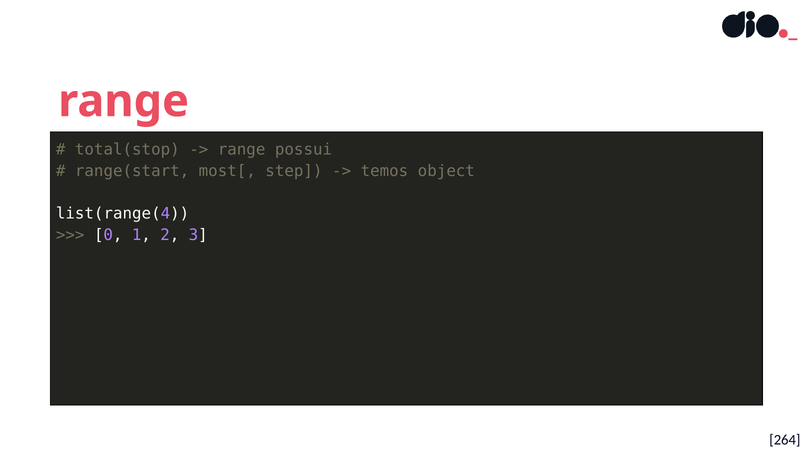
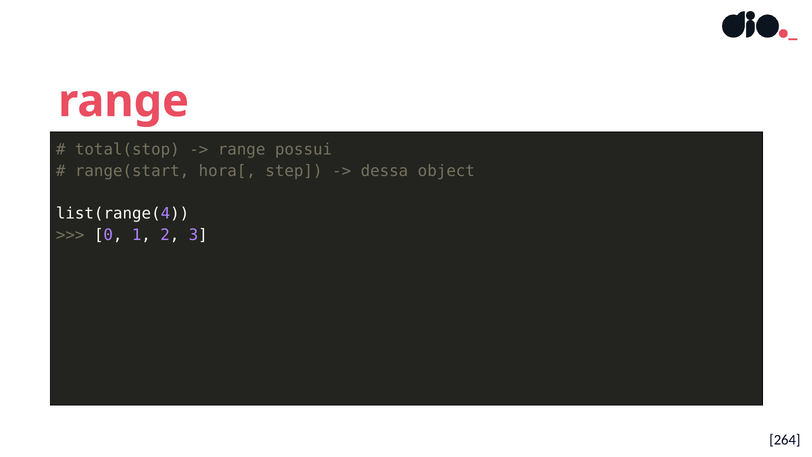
most[: most[ -> hora[ (227, 171)
temos: temos -> dessa (384, 171)
